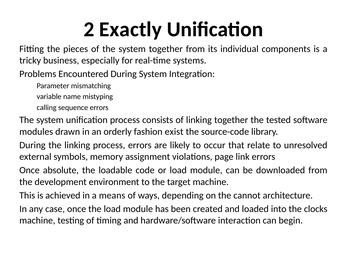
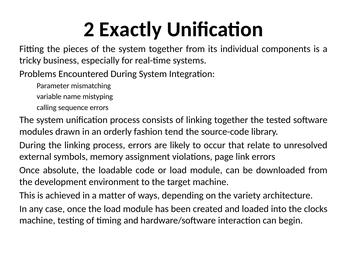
exist: exist -> tend (174, 131)
means: means -> matter (112, 195)
cannot: cannot -> variety (247, 195)
